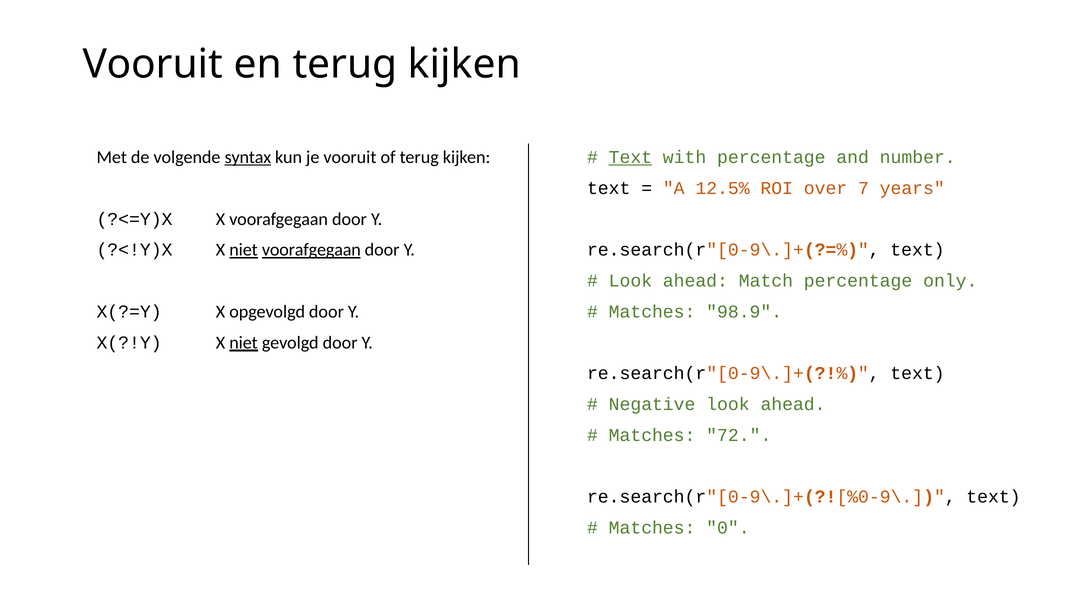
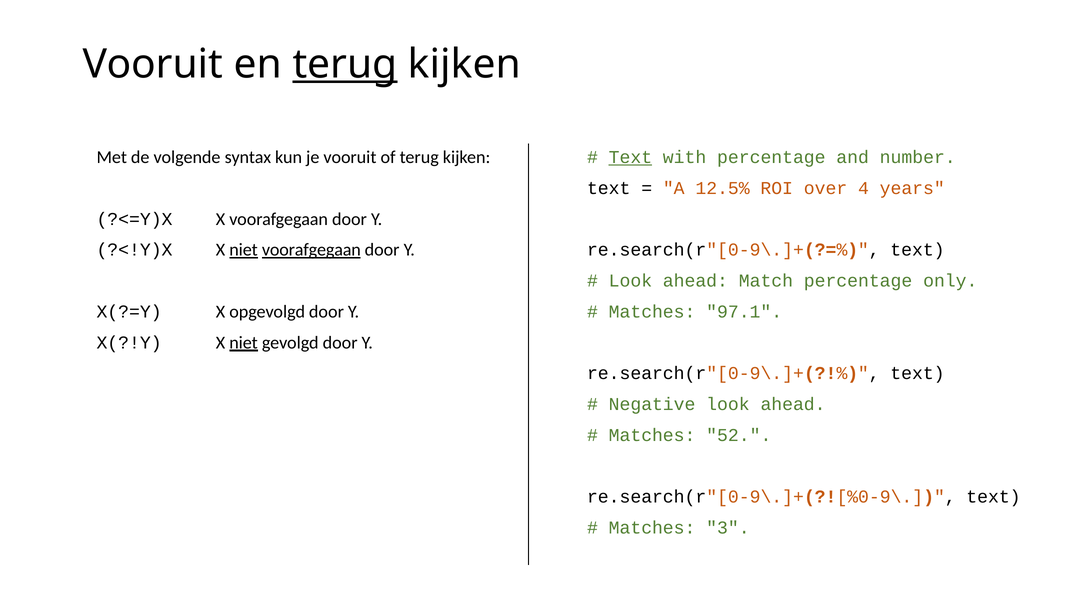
terug underline: none -> present (345, 64)
syntax underline: present -> none (248, 157)
7: 7 -> 4 (863, 188)
98.9: 98.9 -> 97.1 (744, 312)
72: 72 -> 52 (739, 435)
0: 0 -> 3 (728, 528)
